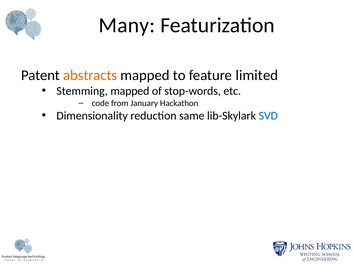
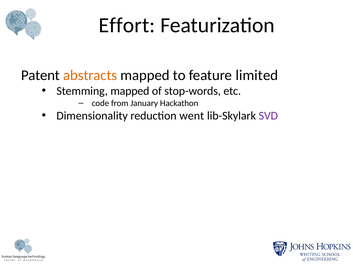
Many: Many -> Effort (127, 25)
same: same -> went (192, 116)
SVD colour: blue -> purple (268, 116)
